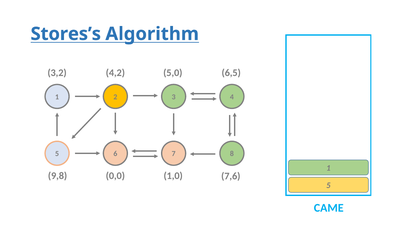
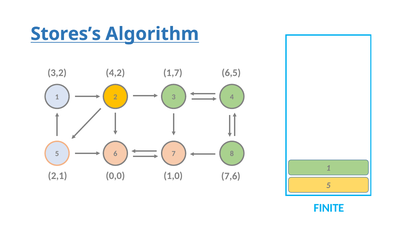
5,0: 5,0 -> 1,7 (173, 73)
9,8: 9,8 -> 2,1 (58, 176)
CAME: CAME -> FINITE (329, 208)
